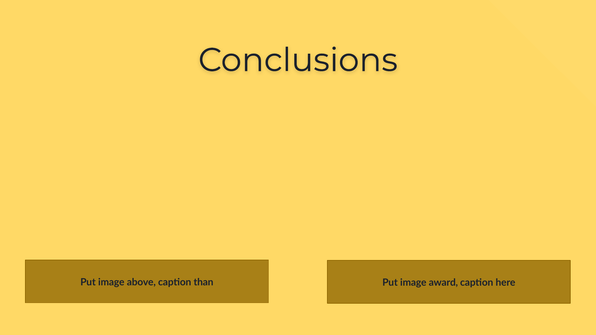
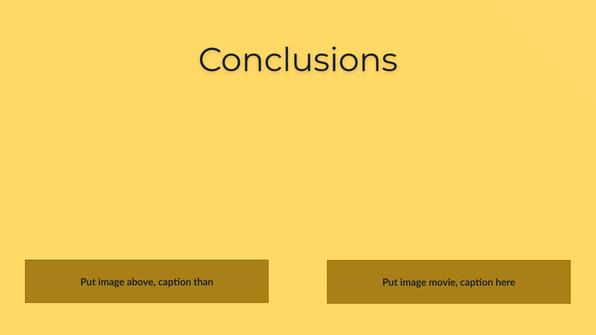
award: award -> movie (443, 283)
